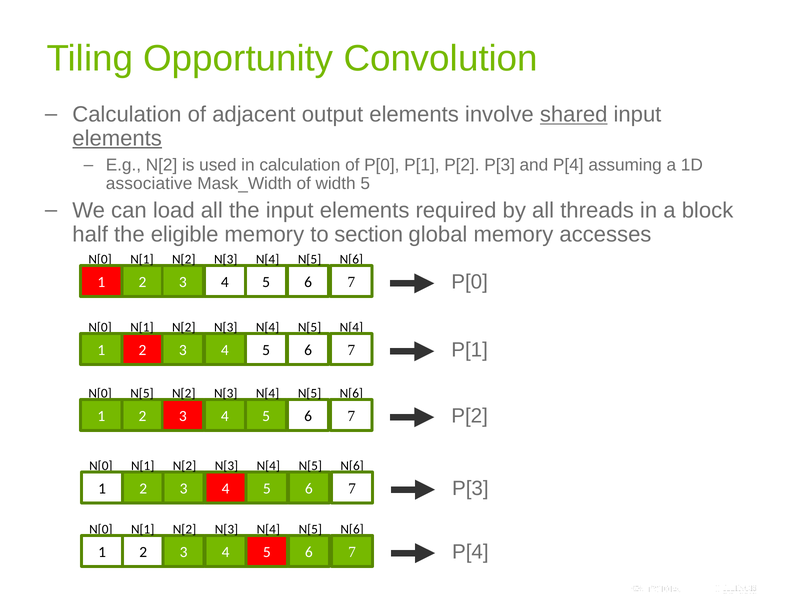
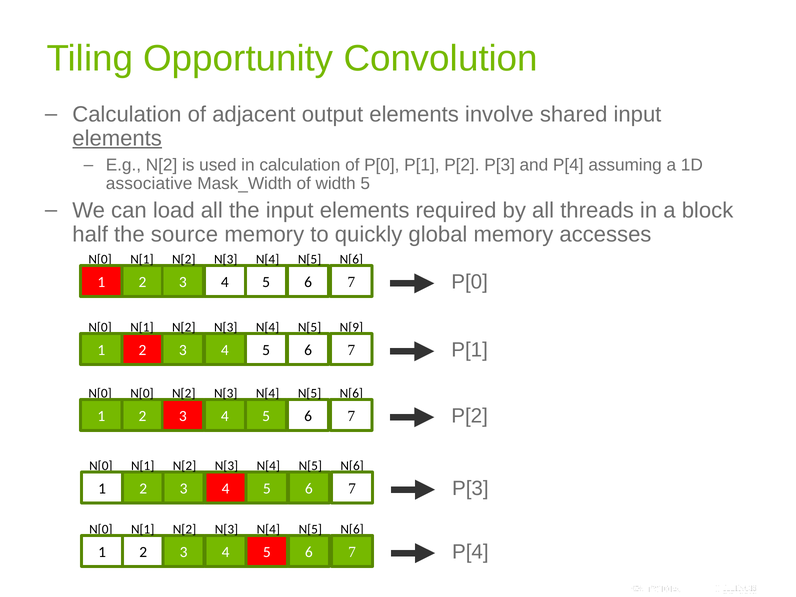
shared underline: present -> none (574, 114)
eligible: eligible -> source (184, 234)
section: section -> quickly (369, 234)
N[4 N[4: N[4 -> N[9 (351, 327)
N[5: N[5 -> N[0 (142, 393)
